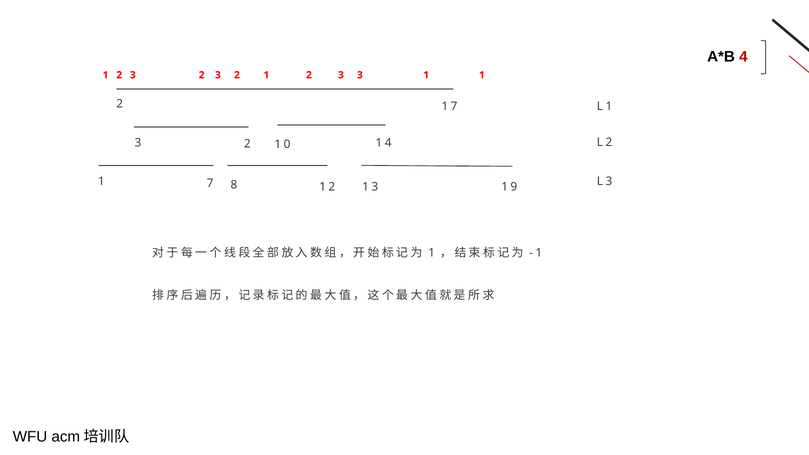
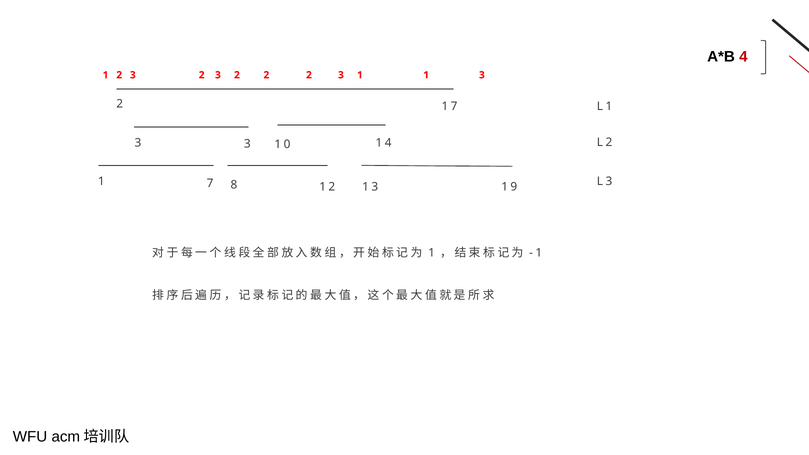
3 2 1: 1 -> 2 (266, 75)
3 3: 3 -> 1 (360, 75)
1 1: 1 -> 3 (482, 75)
2: 2 -> 3 (247, 144)
